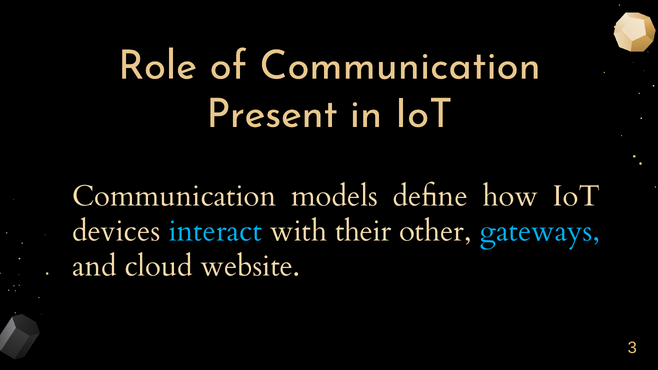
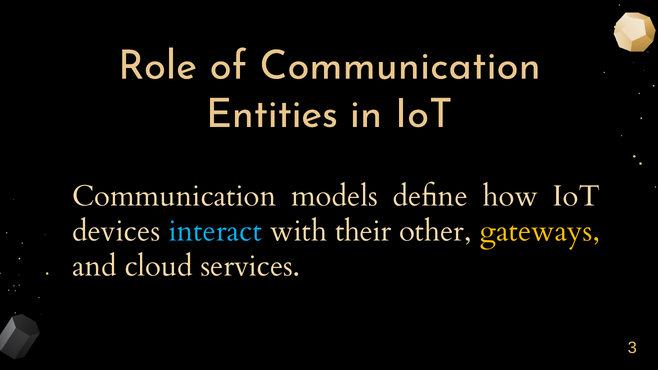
Present: Present -> Entities (272, 114)
gateways colour: light blue -> yellow (540, 231)
website: website -> services (251, 266)
